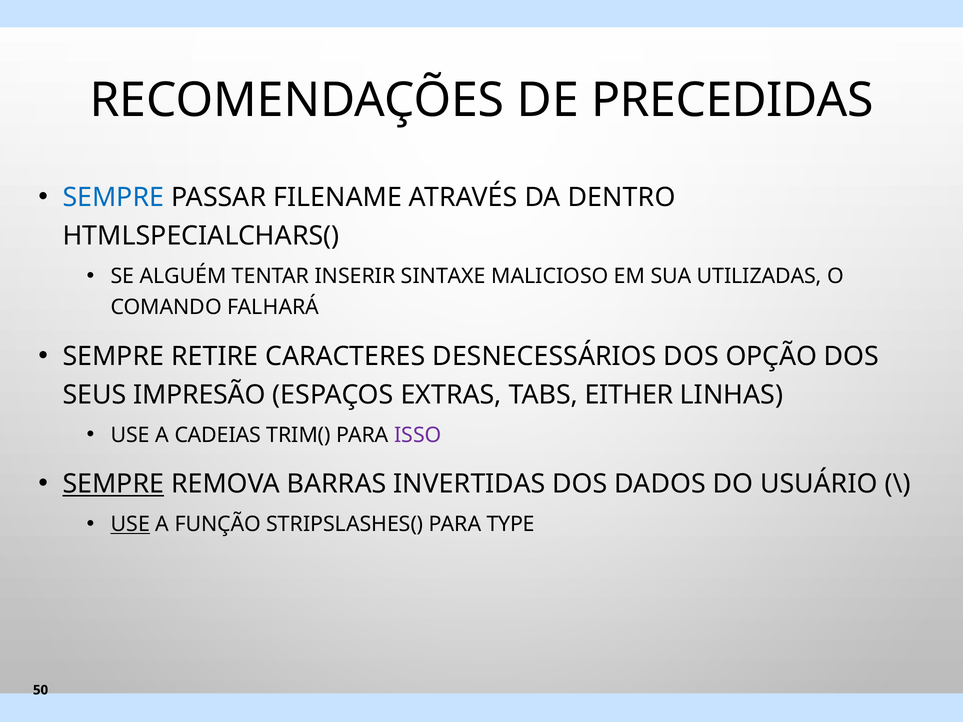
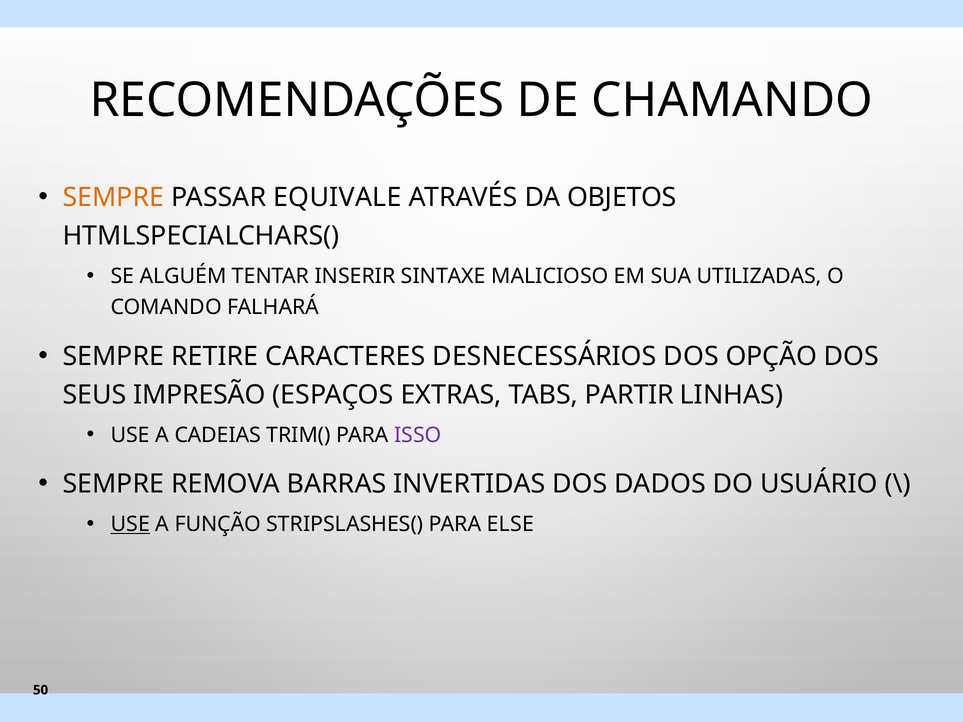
PRECEDIDAS: PRECEDIDAS -> CHAMANDO (732, 100)
SEMPRE colour: blue -> orange (113, 198)
FILENAME: FILENAME -> EQUIVALE (337, 198)
DENTRO: DENTRO -> OBJETOS (622, 198)
EITHER: EITHER -> PARTIR (629, 395)
SEMPRE underline: present -> none (113, 484)
TYPE: TYPE -> ELSE (510, 525)
